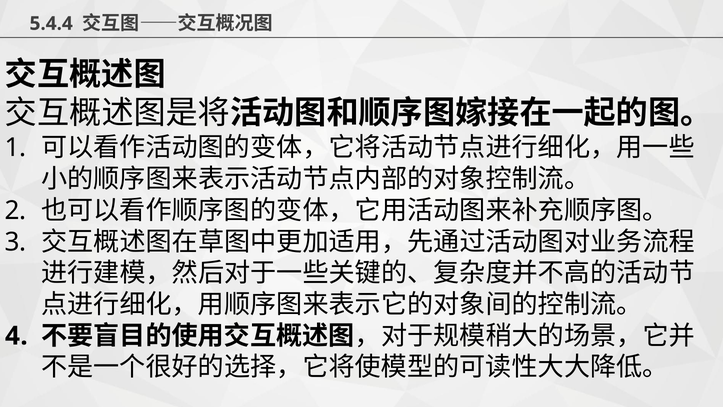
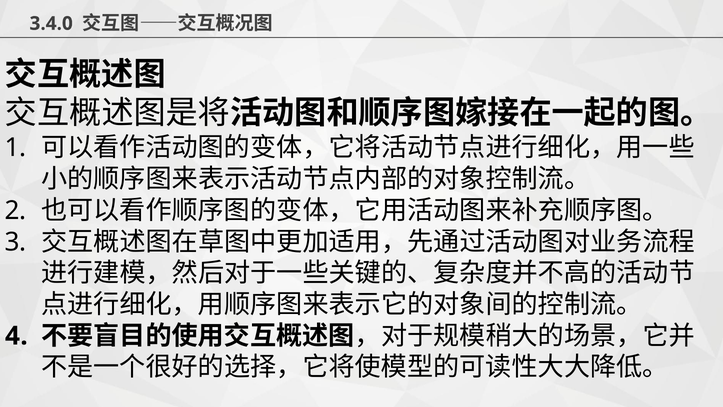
5.4.4: 5.4.4 -> 3.4.0 (51, 24)
